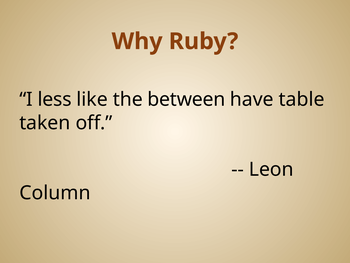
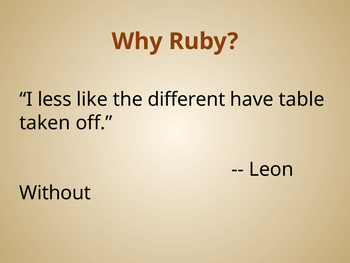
between: between -> different (186, 99)
Column: Column -> Without (55, 193)
